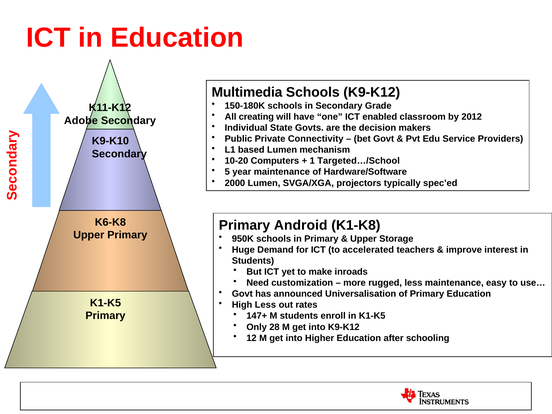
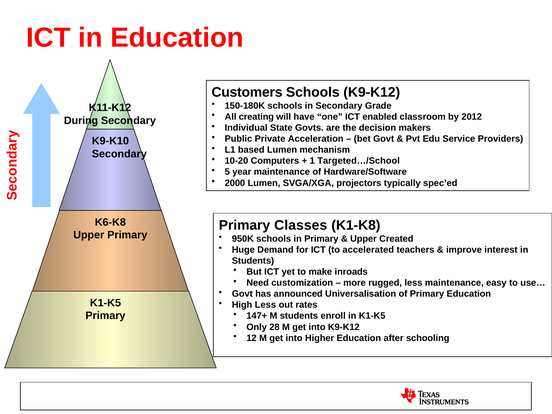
Multimedia: Multimedia -> Customers (247, 92)
Adobe: Adobe -> During (81, 121)
Connectivity: Connectivity -> Acceleration (316, 139)
Android: Android -> Classes (301, 225)
Storage: Storage -> Created (396, 239)
